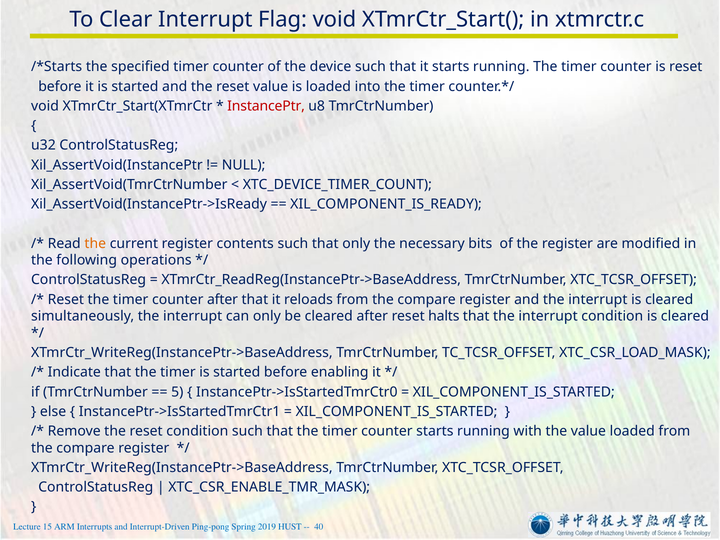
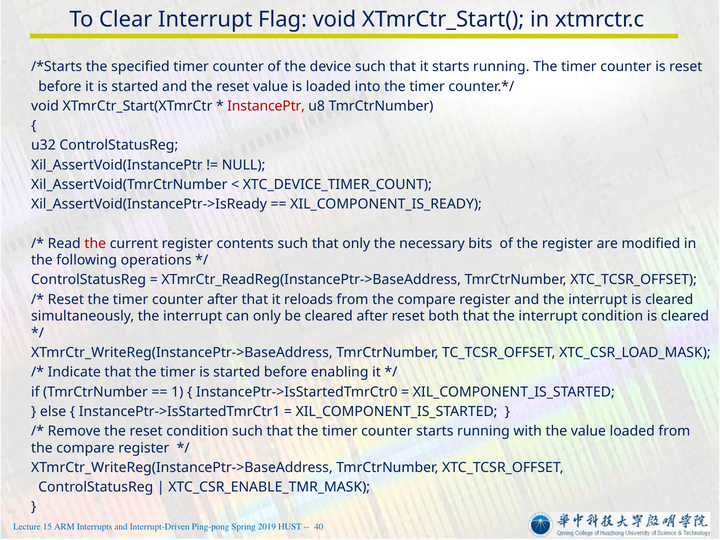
the colour: orange -> red (95, 243)
halts: halts -> both (444, 316)
5: 5 -> 1 (177, 392)
